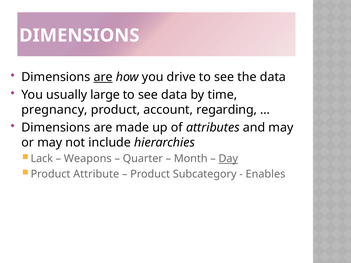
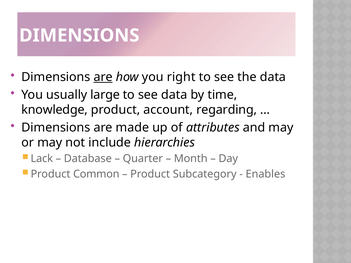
drive: drive -> right (181, 77)
pregnancy: pregnancy -> knowledge (55, 110)
Weapons: Weapons -> Database (88, 159)
Day underline: present -> none (228, 159)
Attribute: Attribute -> Common (96, 174)
